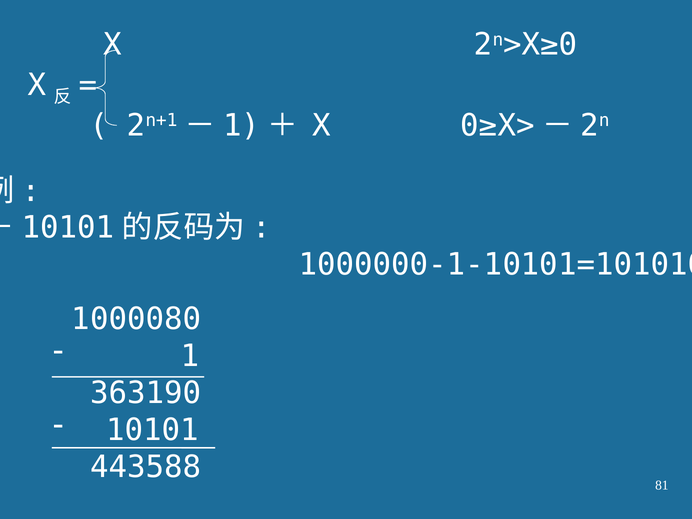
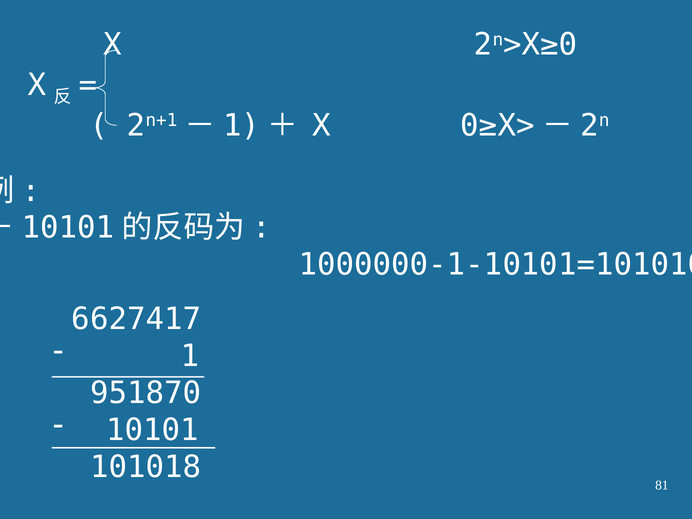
1000080: 1000080 -> 6627417 (136, 319)
363190: 363190 -> 951870 (146, 393)
443588: 443588 -> 101018 (146, 467)
